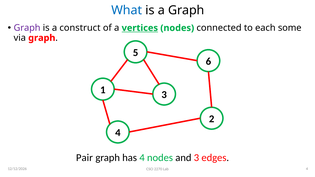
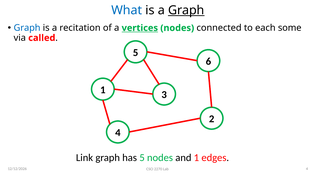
Graph underline: none -> present (186, 10)
Graph colour: purple -> blue (27, 28)
construct: construct -> recitation (80, 28)
via graph: graph -> called (42, 38)
Pair: Pair -> Link (85, 158)
has 4: 4 -> 5 (142, 158)
and 3: 3 -> 1 (196, 158)
